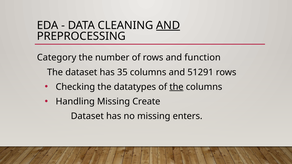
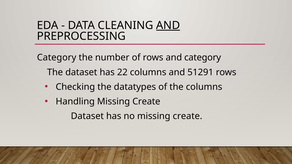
and function: function -> category (203, 58)
35: 35 -> 22 (122, 72)
the underline: present -> none (176, 87)
no missing enters: enters -> create (188, 116)
